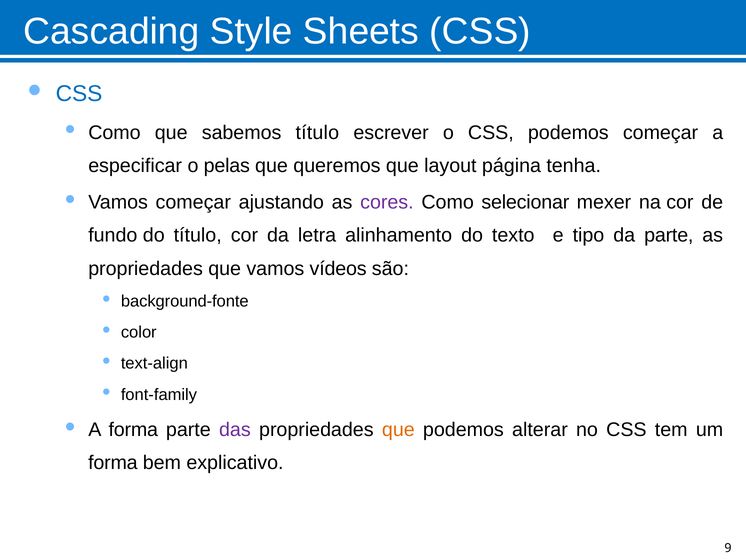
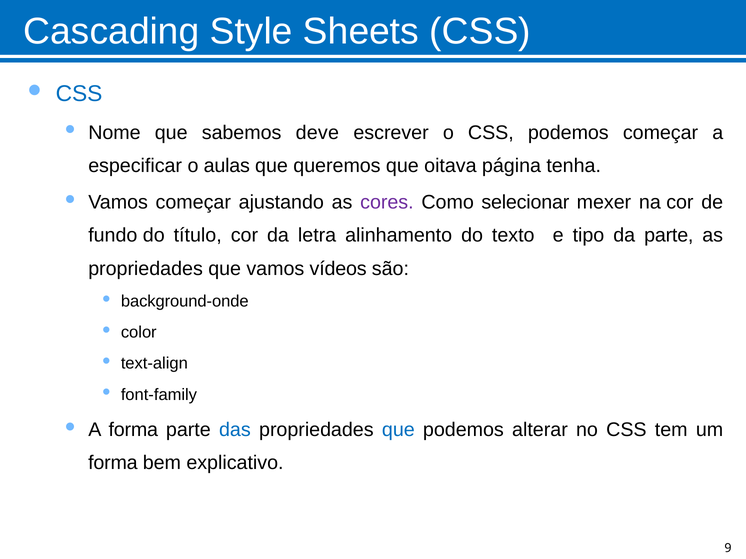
Como: Como -> Nome (114, 133)
sabemos título: título -> deve (317, 133)
pelas: pelas -> aulas (227, 166)
layout: layout -> oitava (450, 166)
background-fonte: background-fonte -> background-onde (185, 302)
das colour: purple -> blue (235, 430)
que colour: orange -> blue (398, 430)
